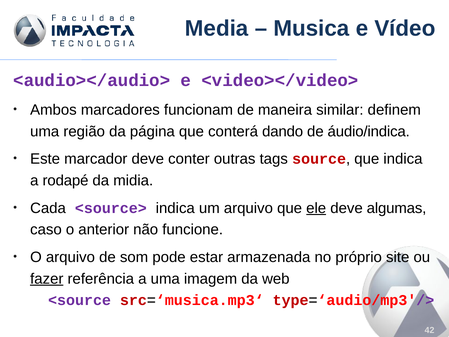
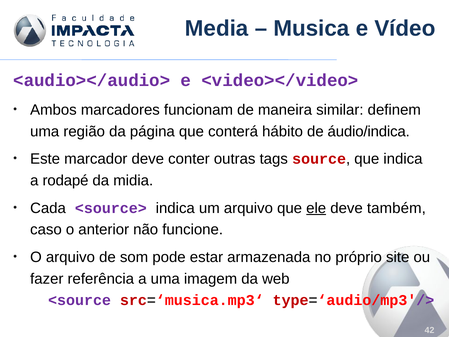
dando: dando -> hábito (283, 131)
algumas: algumas -> também (396, 208)
fazer underline: present -> none (47, 279)
